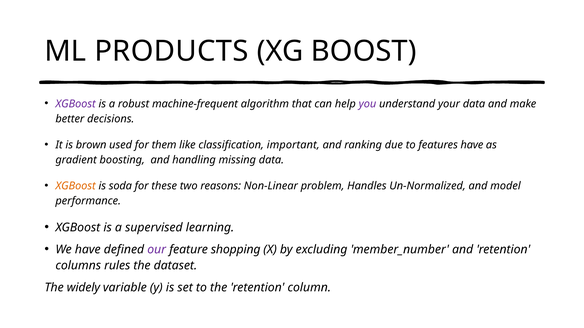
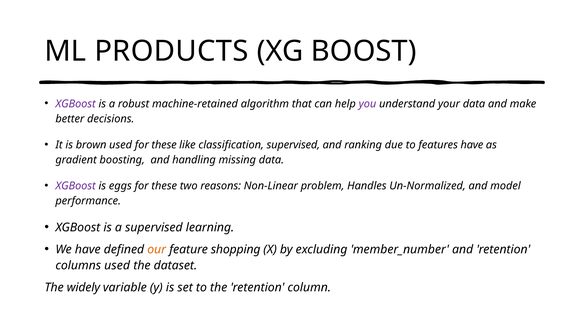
machine-frequent: machine-frequent -> machine-retained (195, 104)
used for them: them -> these (164, 145)
classification important: important -> supervised (293, 145)
XGBoost colour: orange -> purple (76, 186)
soda: soda -> eggs (120, 186)
our colour: purple -> orange (157, 250)
columns rules: rules -> used (117, 266)
